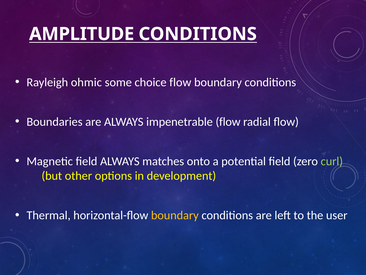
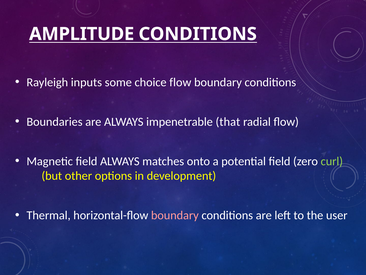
ohmic: ohmic -> inputs (86, 82)
impenetrable flow: flow -> that (228, 122)
boundary colour: yellow -> pink (175, 215)
